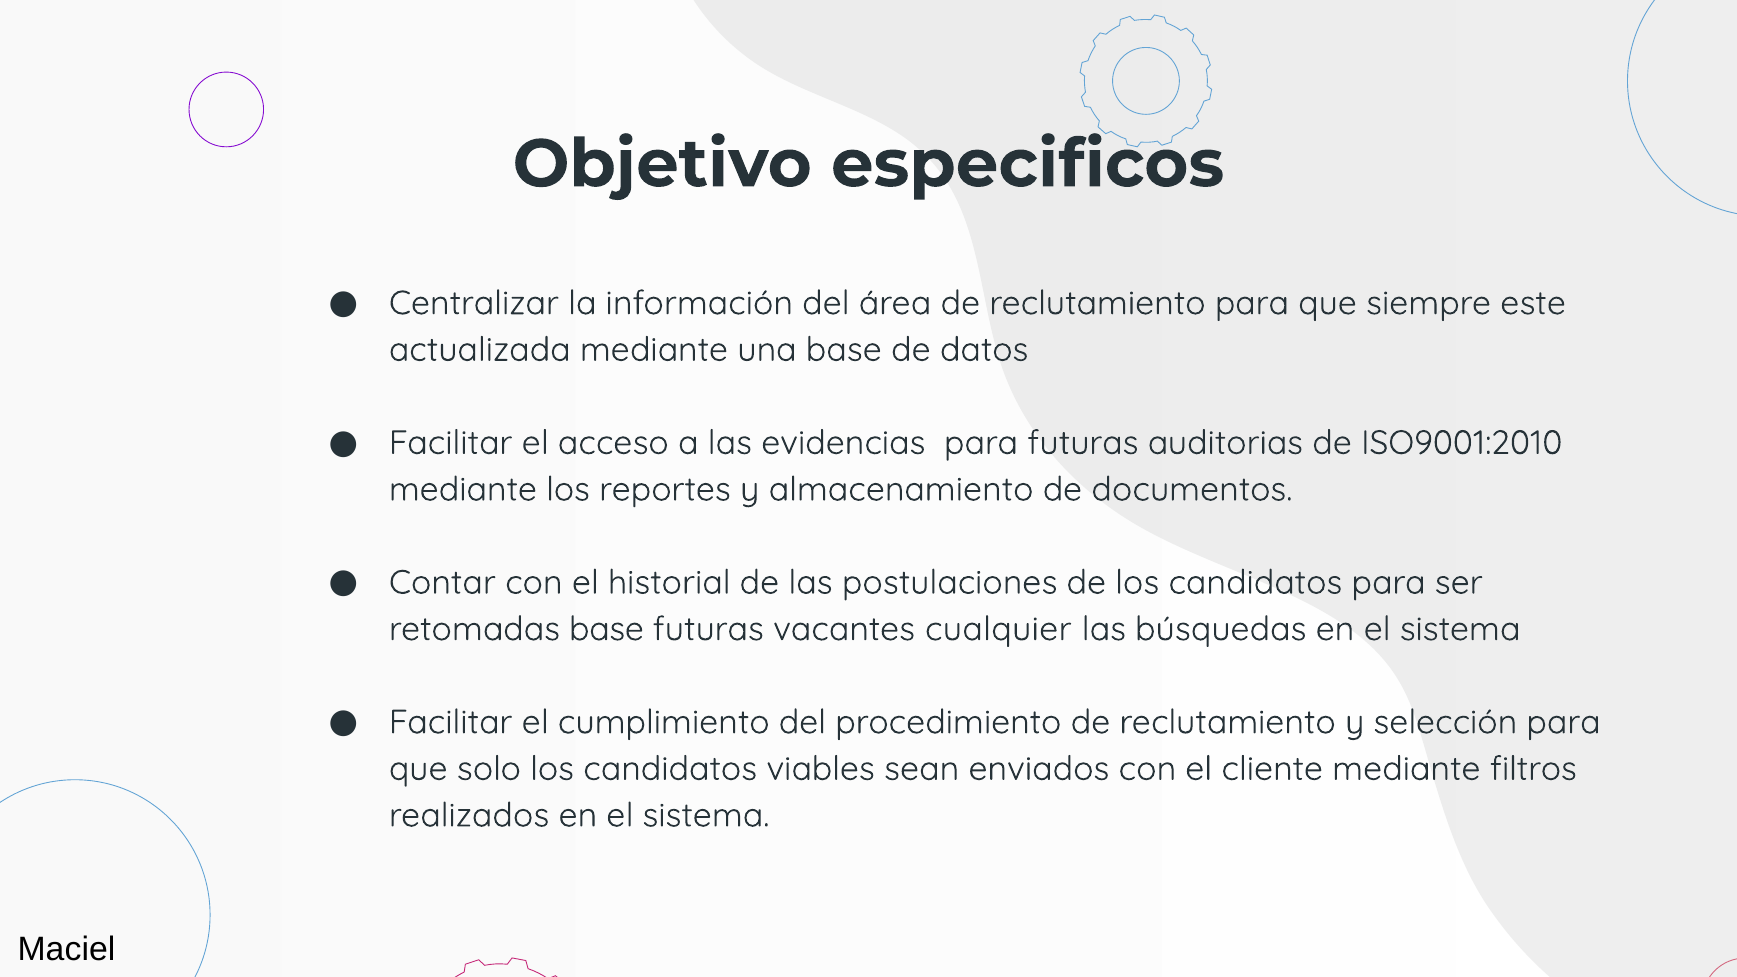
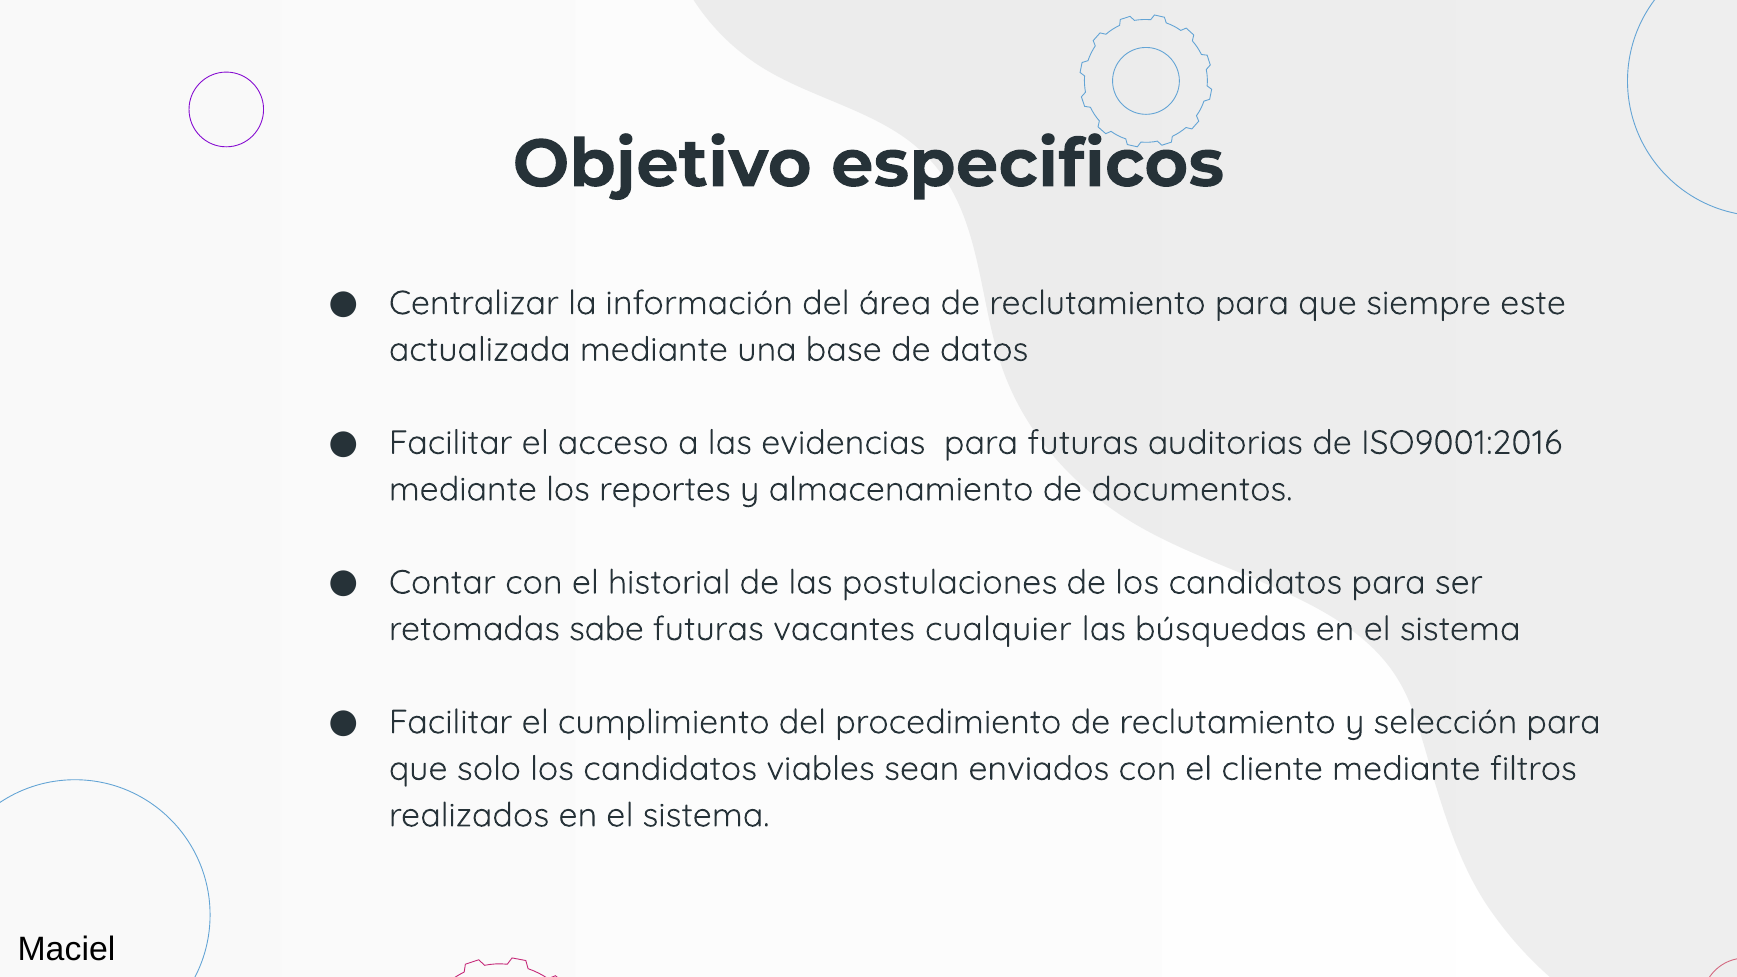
ISO9001:2010: ISO9001:2010 -> ISO9001:2016 (1462, 443)
retomadas base: base -> sabe (606, 629)
